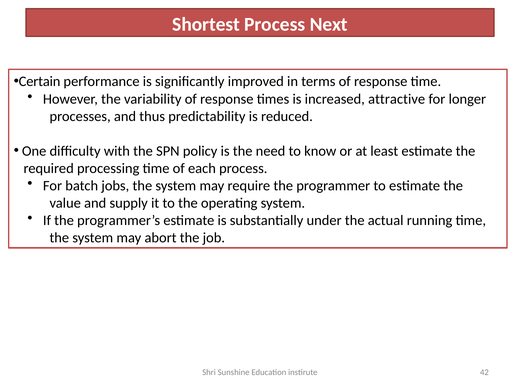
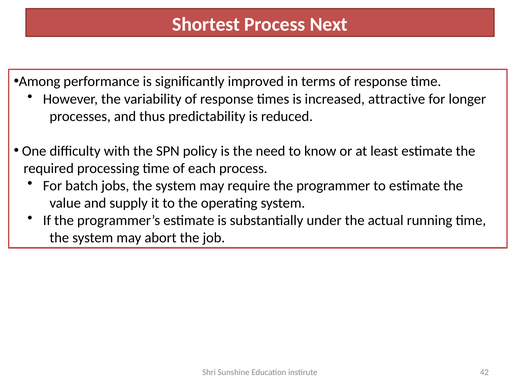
Certain: Certain -> Among (40, 82)
